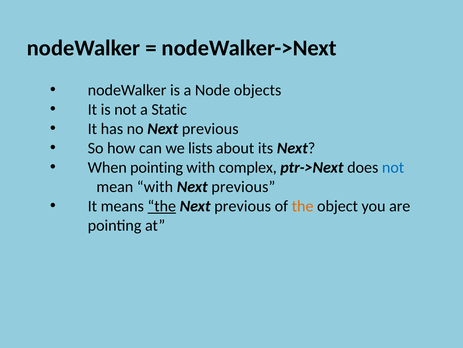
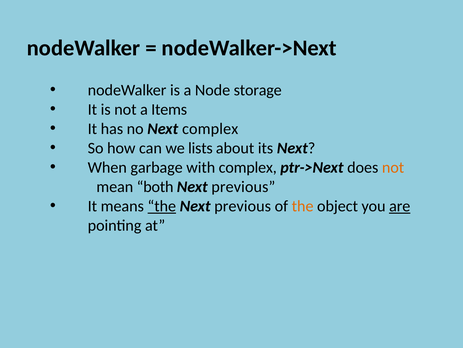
objects: objects -> storage (258, 90)
Static: Static -> Items (169, 109)
no Next previous: previous -> complex (210, 129)
When pointing: pointing -> garbage (157, 167)
not colour: blue -> orange (393, 167)
mean with: with -> both (155, 186)
are underline: none -> present (400, 206)
